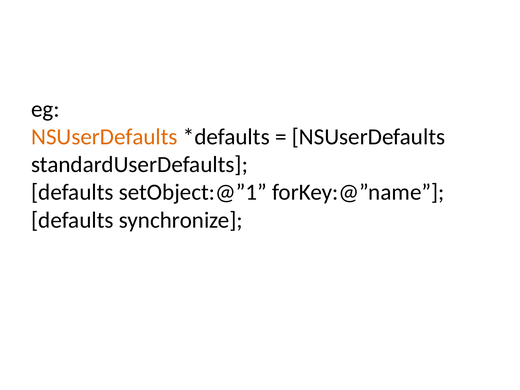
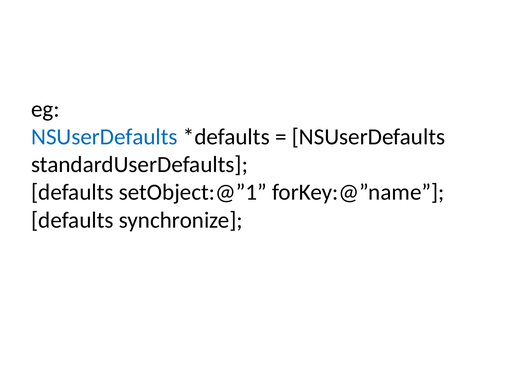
NSUserDefaults colour: orange -> blue (104, 137)
